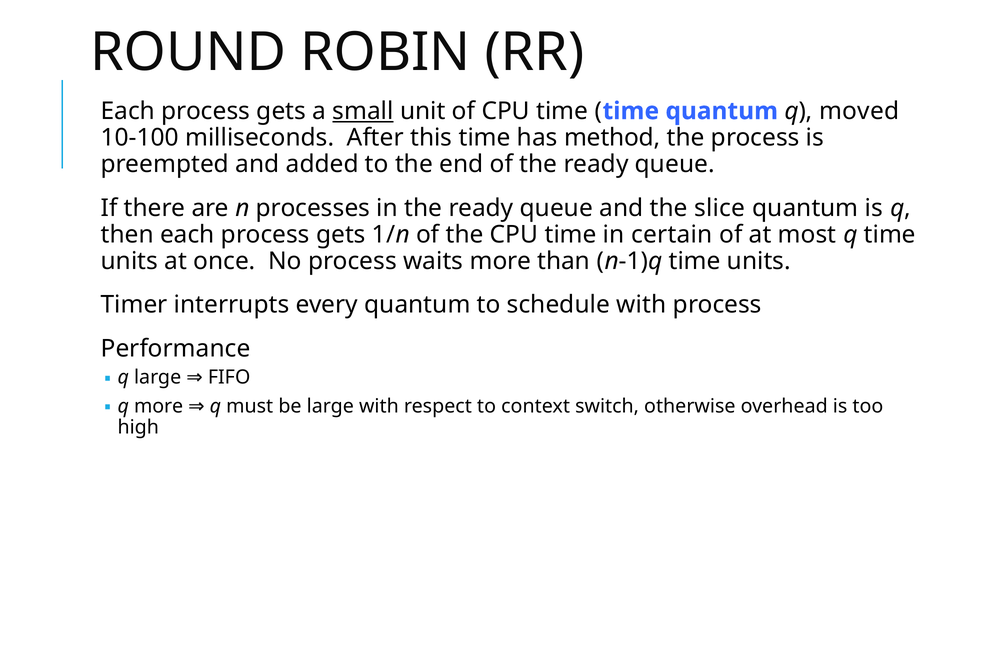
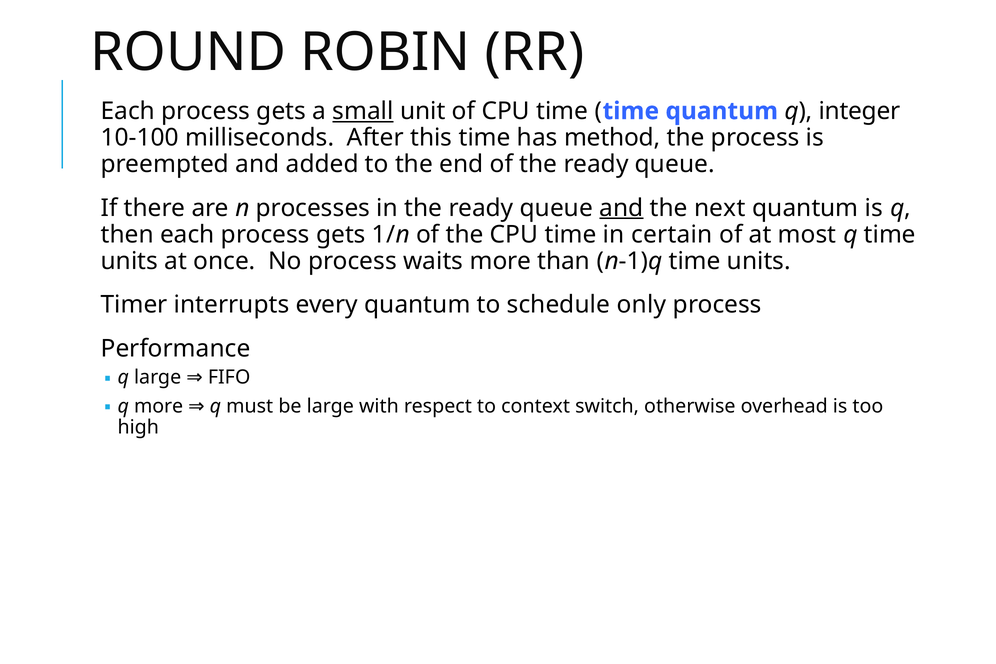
moved: moved -> integer (859, 111)
and underline: none -> present (621, 208)
slice: slice -> next (720, 208)
schedule with: with -> only (641, 305)
